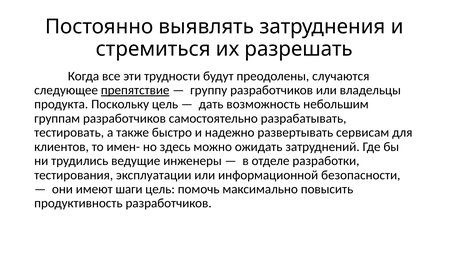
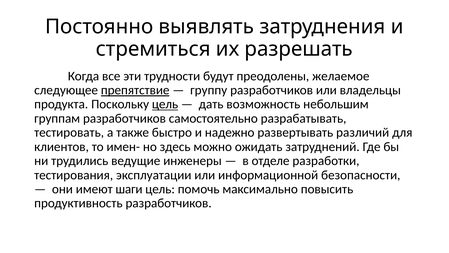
случаются: случаются -> желаемое (341, 76)
цель underline: none -> present (165, 104)
сервисам: сервисам -> различий (363, 132)
